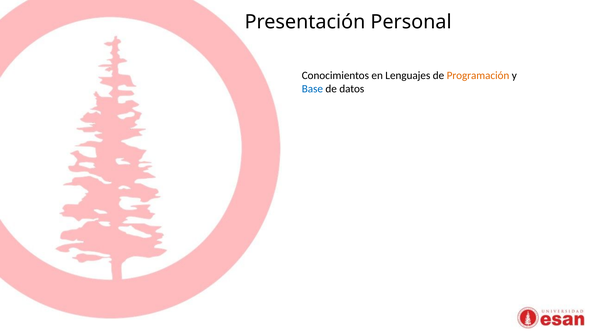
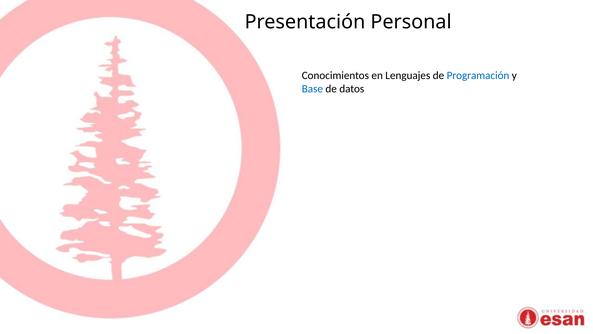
Programación colour: orange -> blue (478, 76)
